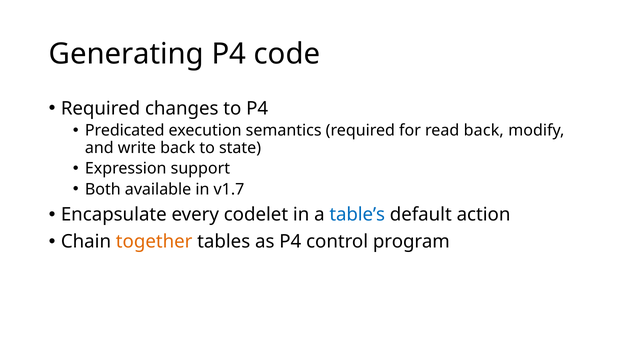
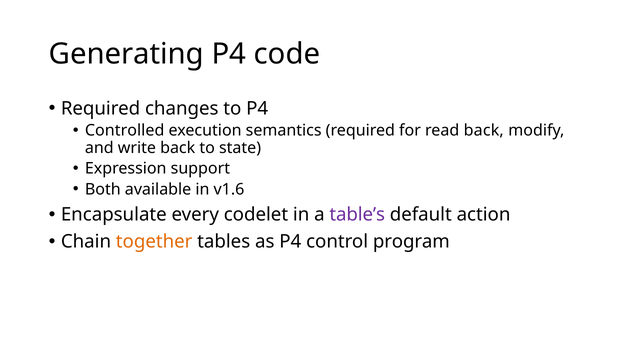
Predicated: Predicated -> Controlled (125, 130)
v1.7: v1.7 -> v1.6 (229, 189)
table’s colour: blue -> purple (357, 214)
